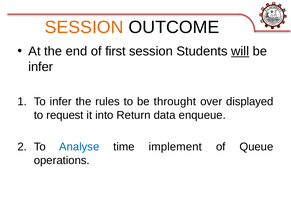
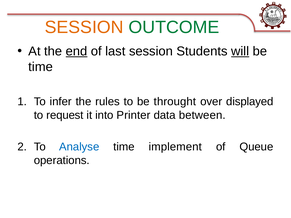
OUTCOME colour: black -> green (174, 27)
end underline: none -> present (77, 51)
first: first -> last (115, 51)
infer: infer -> time (41, 67)
Return: Return -> Printer (134, 115)
enqueue: enqueue -> between (202, 115)
